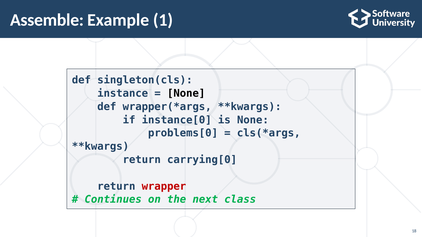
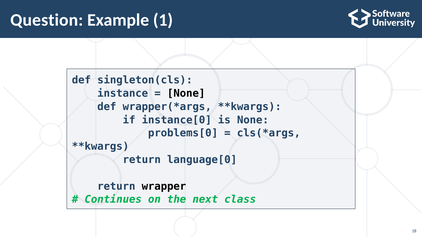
Assemble: Assemble -> Question (47, 20)
carrying[0: carrying[0 -> language[0 (202, 160)
wrapper colour: red -> black (164, 187)
